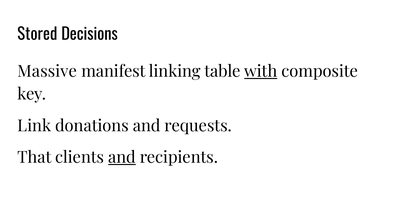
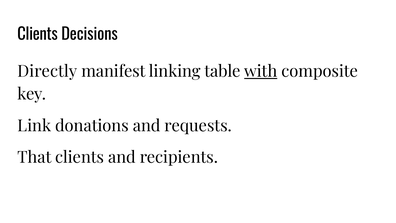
Stored: Stored -> Clients (38, 34)
Massive: Massive -> Directly (47, 71)
and underline: present -> none (122, 157)
